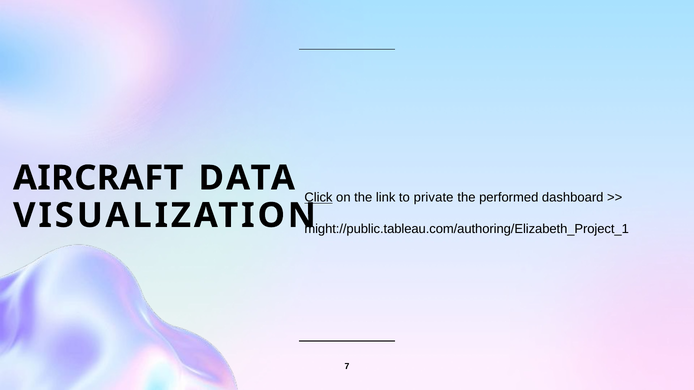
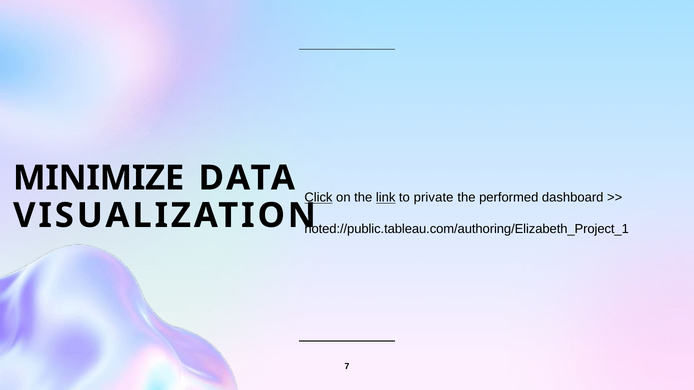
AIRCRAFT: AIRCRAFT -> MINIMIZE (99, 178)
link underline: none -> present (386, 198)
might://public.tableau.com/authoring/Elizabeth_Project_1: might://public.tableau.com/authoring/Elizabeth_Project_1 -> noted://public.tableau.com/authoring/Elizabeth_Project_1 (467, 229)
